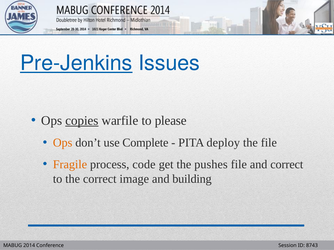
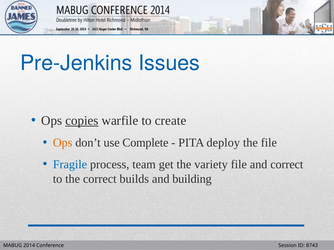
Pre-Jenkins underline: present -> none (76, 63)
please: please -> create (171, 121)
Fragile colour: orange -> blue (70, 165)
code: code -> team (144, 165)
pushes: pushes -> variety (211, 165)
image: image -> builds (134, 179)
